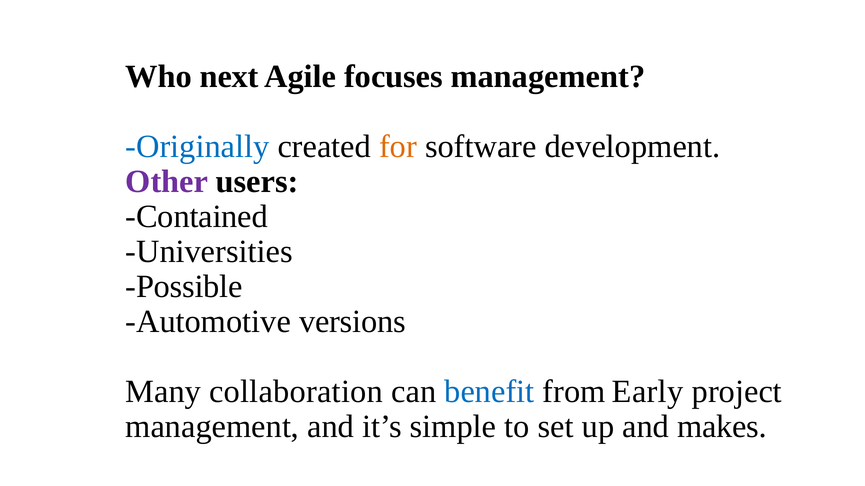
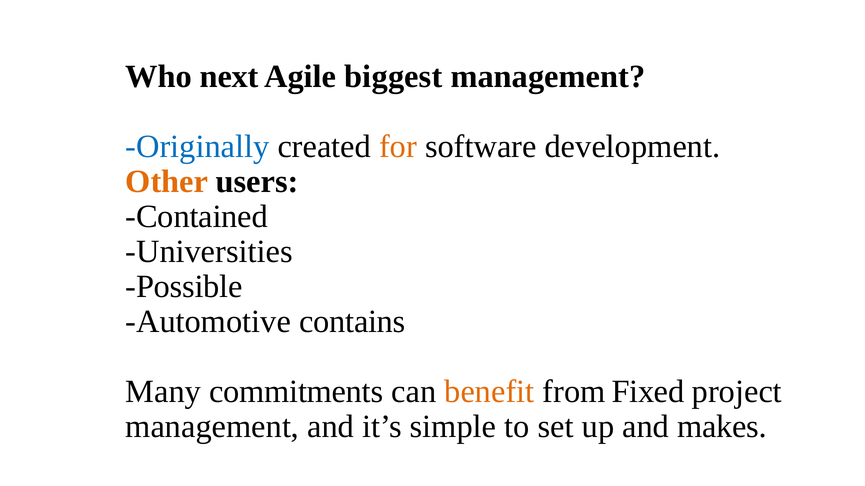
focuses: focuses -> biggest (393, 76)
Other colour: purple -> orange (167, 182)
versions: versions -> contains (352, 322)
collaboration: collaboration -> commitments (296, 392)
benefit colour: blue -> orange (489, 392)
Early: Early -> Fixed (648, 392)
